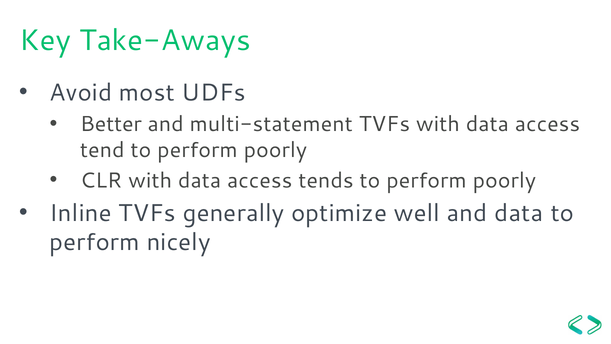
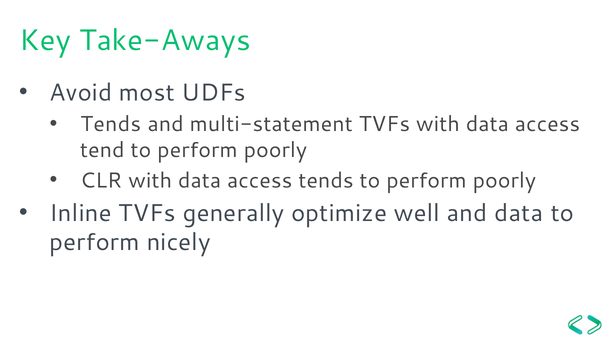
Better: Better -> Tends (111, 124)
